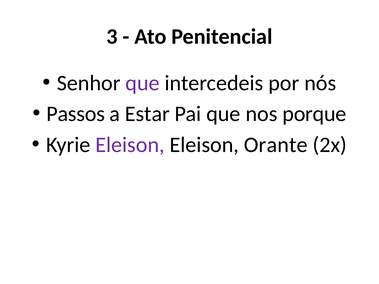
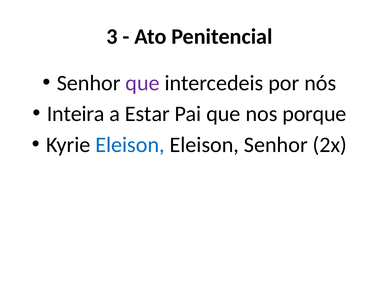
Passos: Passos -> Inteira (76, 114)
Eleison colour: purple -> blue (130, 145)
Eleison Orante: Orante -> Senhor (276, 145)
